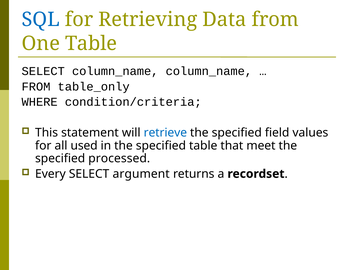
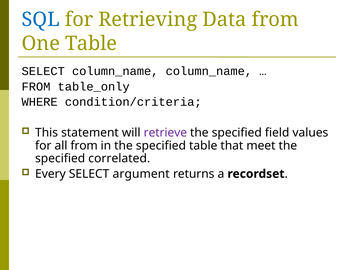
retrieve colour: blue -> purple (165, 133)
all used: used -> from (84, 146)
processed: processed -> correlated (119, 159)
